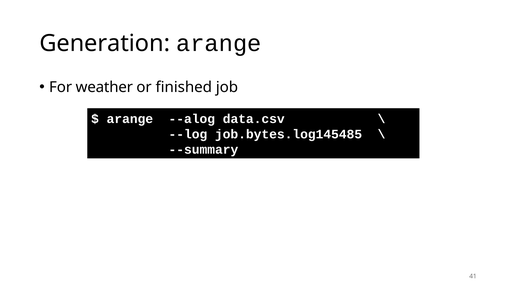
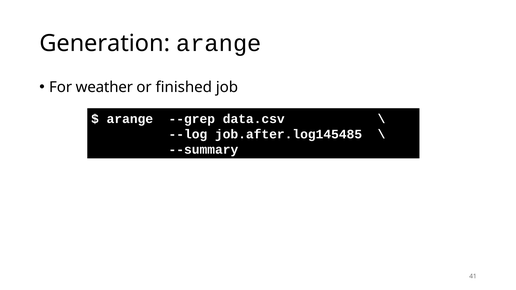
--alog: --alog -> --grep (192, 119)
job.bytes.log145485: job.bytes.log145485 -> job.after.log145485 (289, 134)
